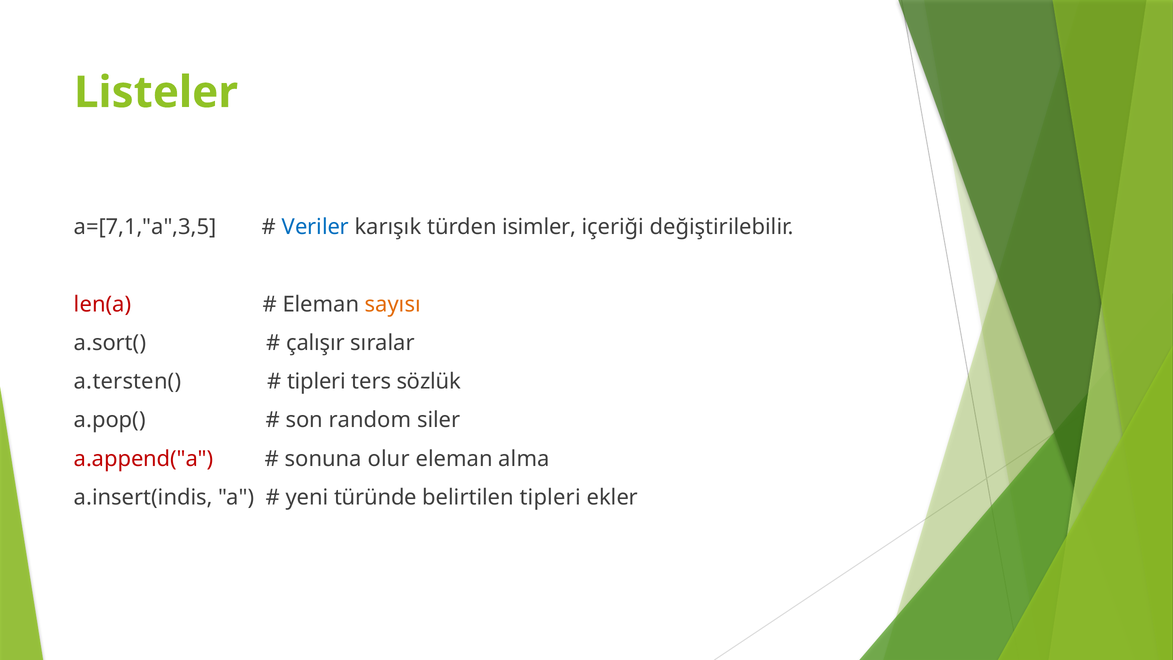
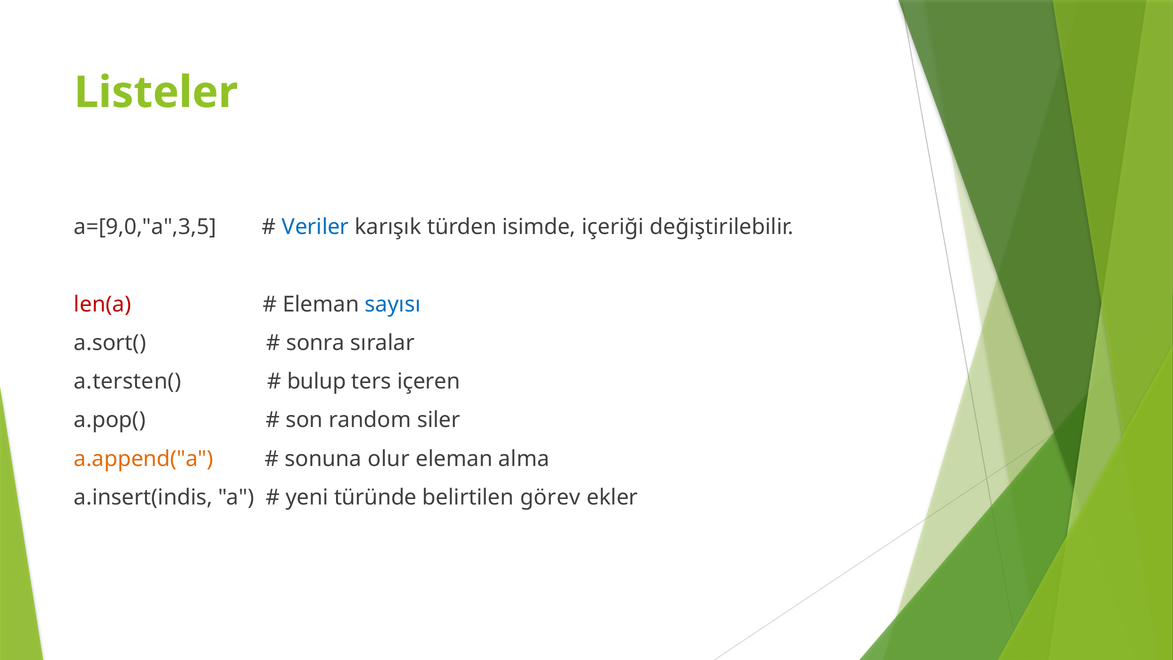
a=[7,1,"a",3,5: a=[7,1,"a",3,5 -> a=[9,0,"a",3,5 (145, 227)
isimler: isimler -> isimde (539, 227)
sayısı colour: orange -> blue (393, 304)
çalışır: çalışır -> sonra (315, 343)
tipleri: tipleri -> bulup (317, 381)
sözlük: sözlük -> içeren (429, 381)
a.append("a colour: red -> orange (144, 459)
belirtilen tipleri: tipleri -> görev (550, 497)
